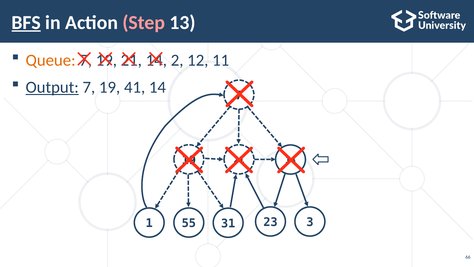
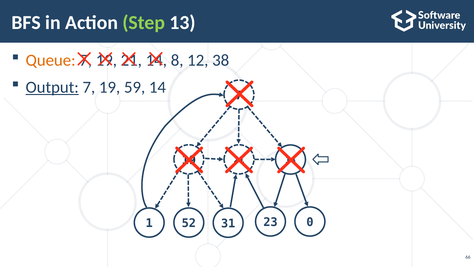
BFS underline: present -> none (26, 22)
Step colour: pink -> light green (144, 22)
2: 2 -> 8 (177, 60)
11: 11 -> 38 (221, 60)
41: 41 -> 59 (135, 87)
3: 3 -> 0 (310, 222)
55: 55 -> 52 (189, 223)
